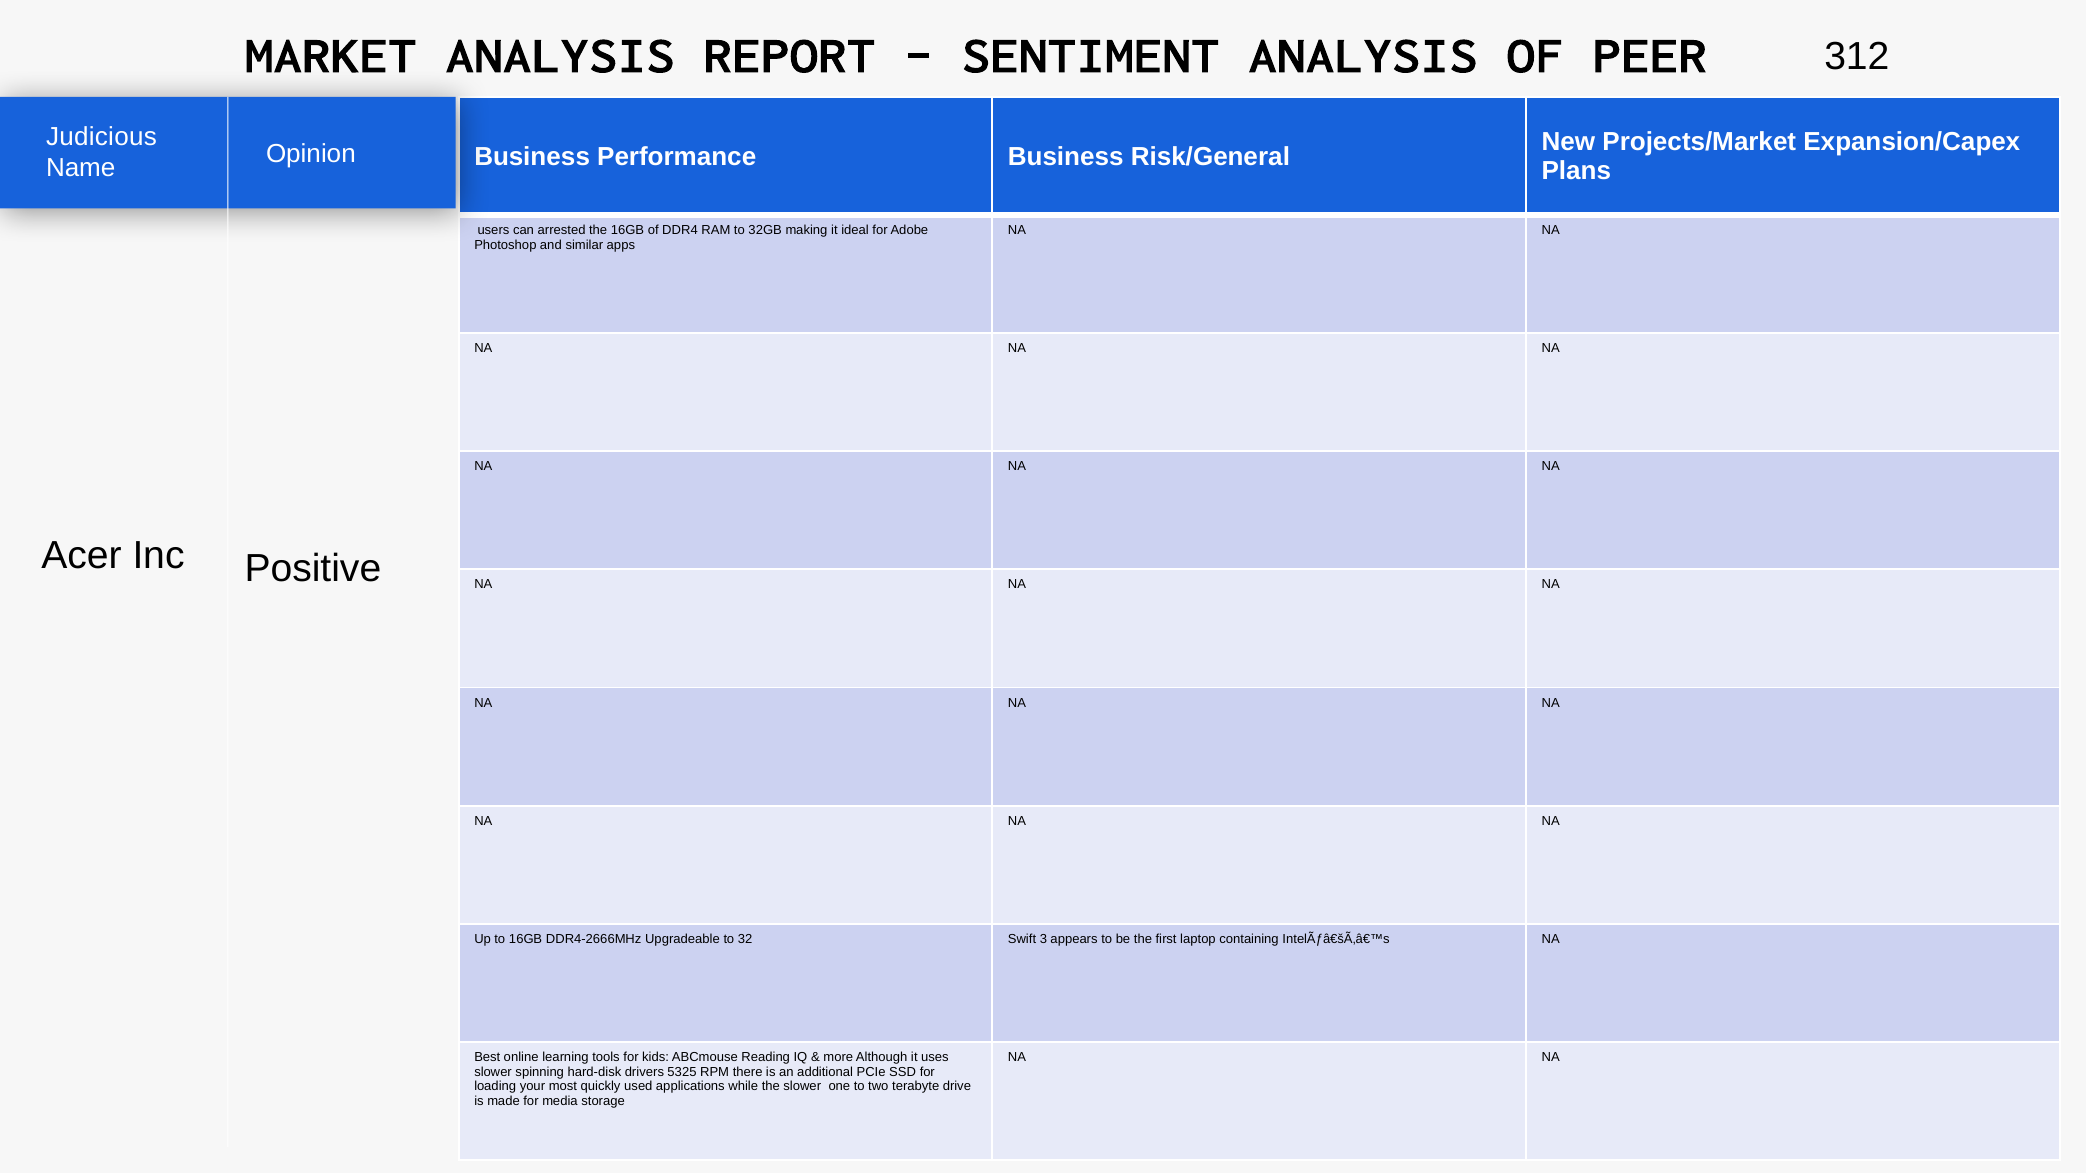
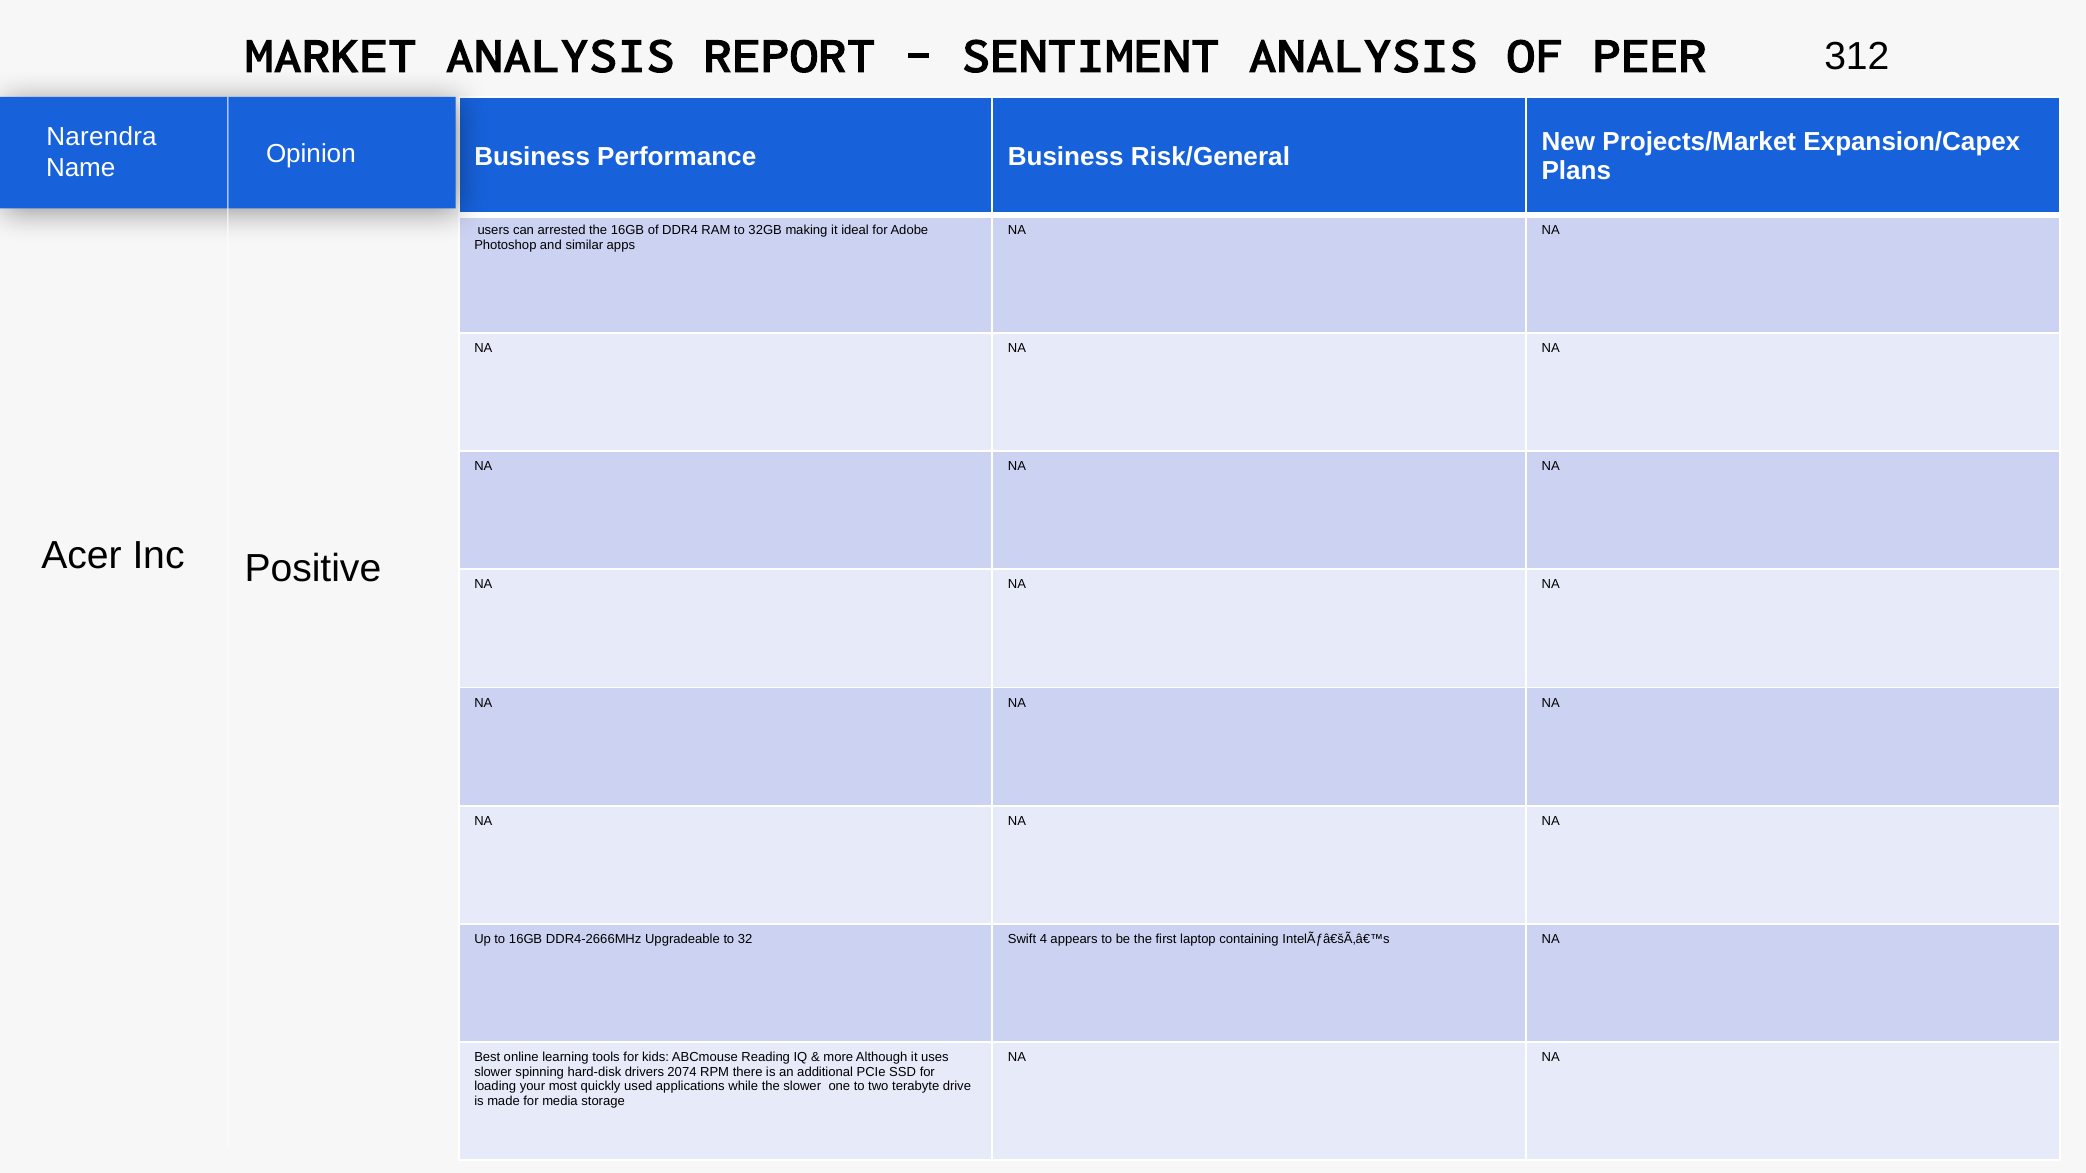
Judicious: Judicious -> Narendra (101, 137)
3: 3 -> 4 (1043, 939)
5325: 5325 -> 2074 (682, 1072)
